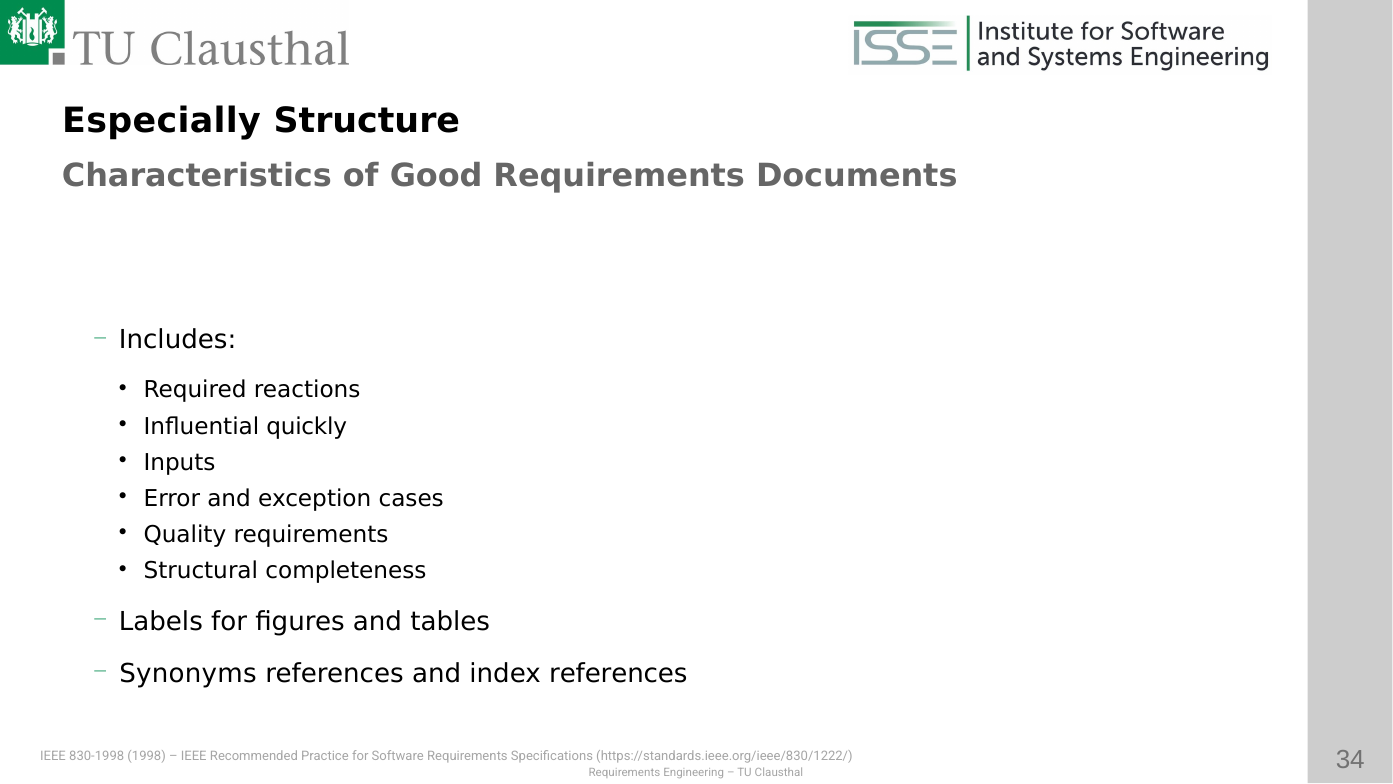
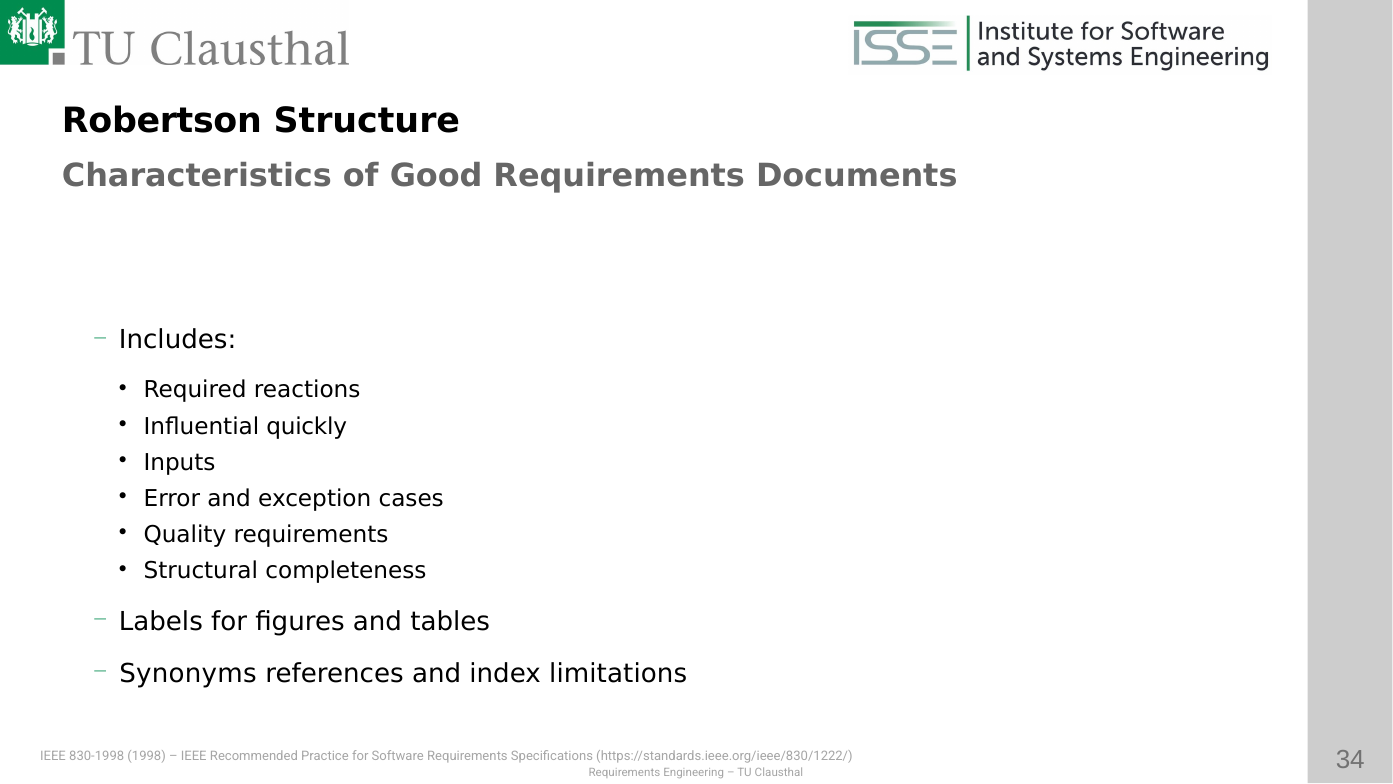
Especially: Especially -> Robertson (162, 121)
index references: references -> limitations (618, 673)
